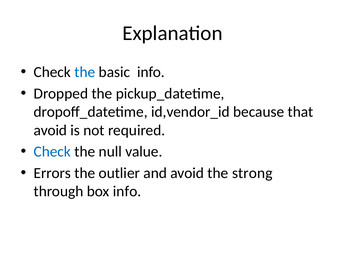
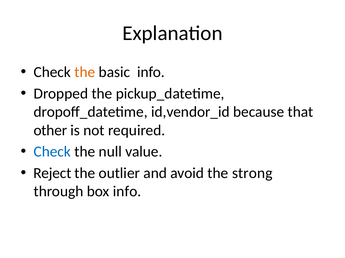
the colour: blue -> orange (85, 72)
avoid: avoid -> other (50, 131)
Errors: Errors -> Reject (52, 174)
